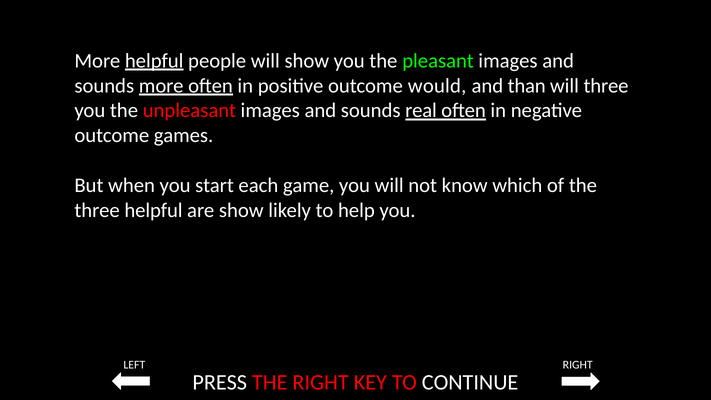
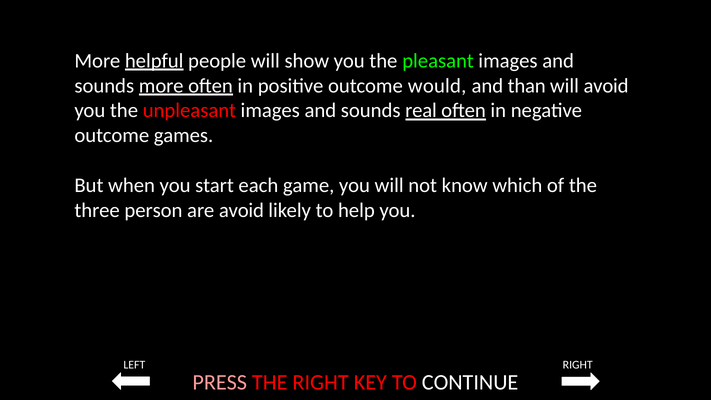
will three: three -> avoid (606, 86)
three helpful: helpful -> person (153, 210)
are show: show -> avoid (241, 210)
PRESS colour: white -> pink (220, 382)
